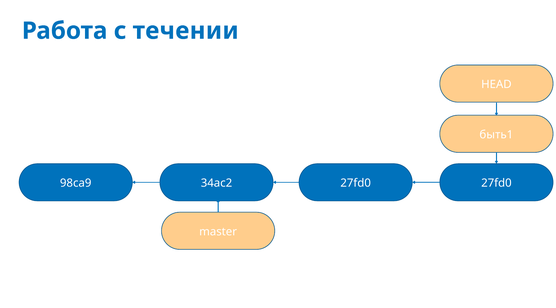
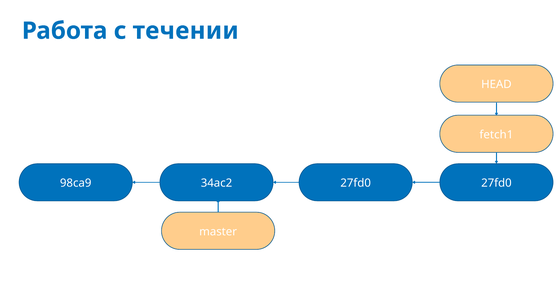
быть1: быть1 -> fetch1 (496, 135)
